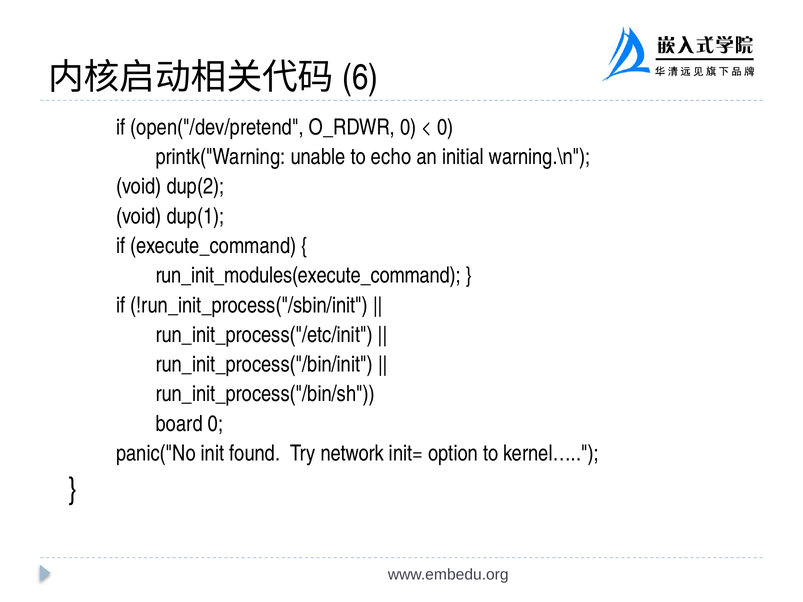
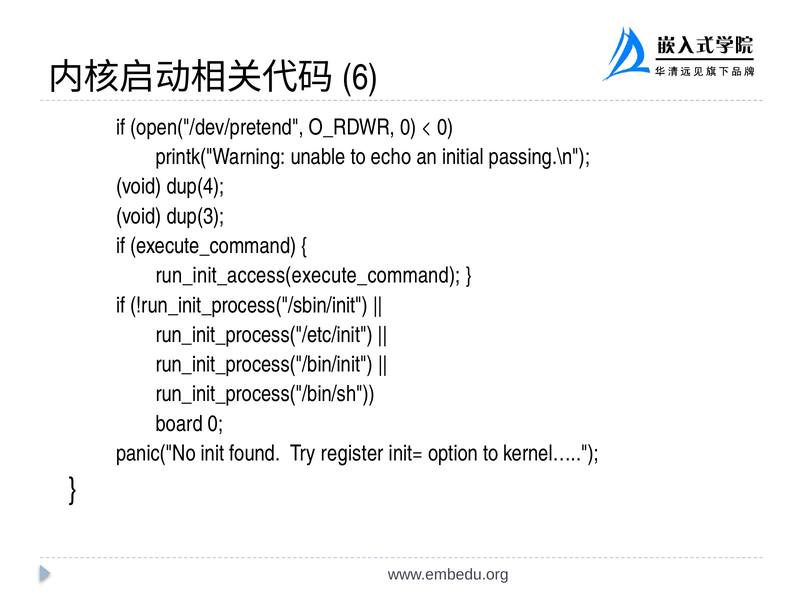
warning.\n: warning.\n -> passing.\n (540, 157)
dup(2: dup(2 -> dup(4 (196, 187)
dup(1: dup(1 -> dup(3 (196, 216)
run_init_modules(execute_command: run_init_modules(execute_command -> run_init_access(execute_command (308, 276)
network: network -> register (352, 454)
